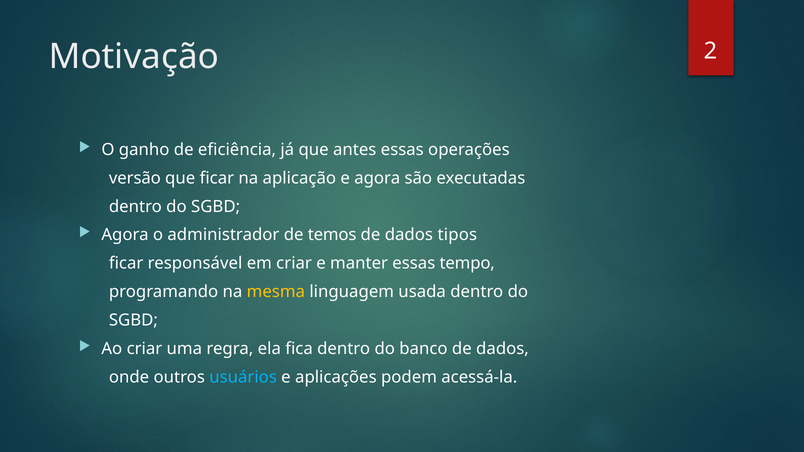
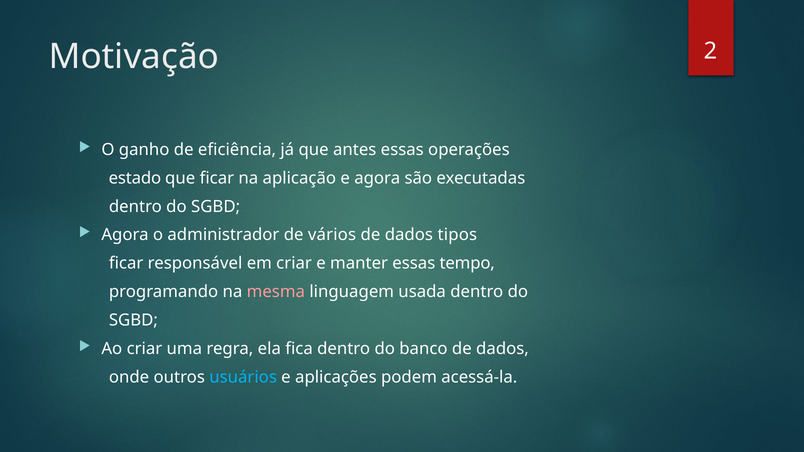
versão: versão -> estado (135, 178)
temos: temos -> vários (332, 235)
mesma colour: yellow -> pink (276, 292)
